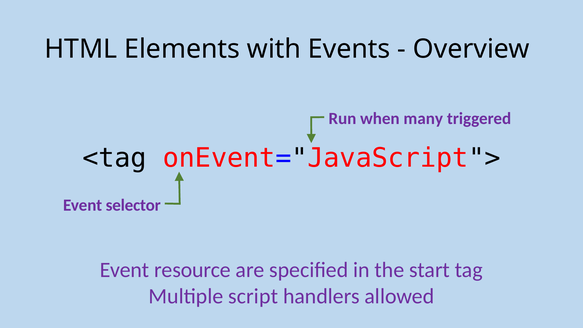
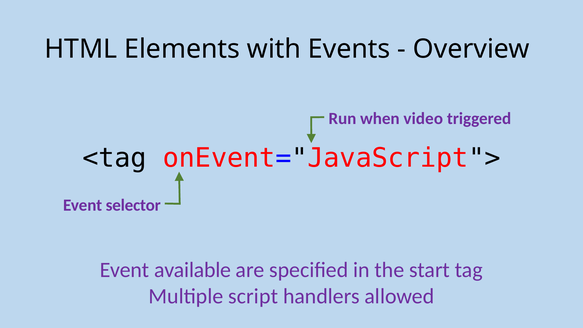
many: many -> video (423, 119)
resource: resource -> available (193, 270)
